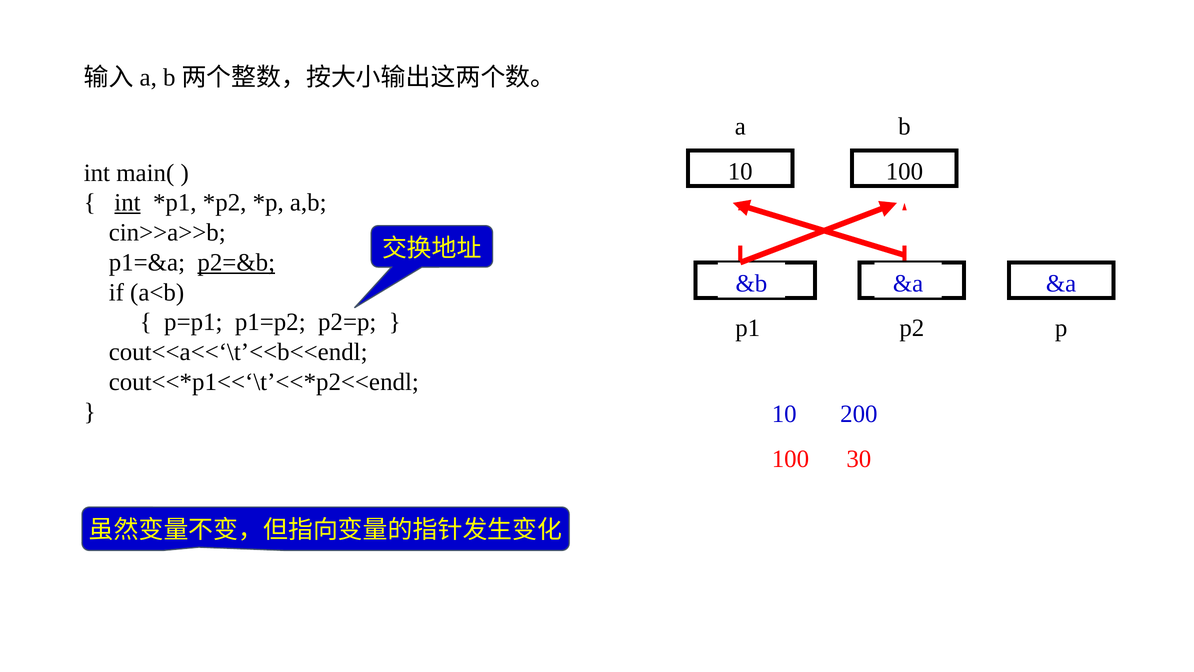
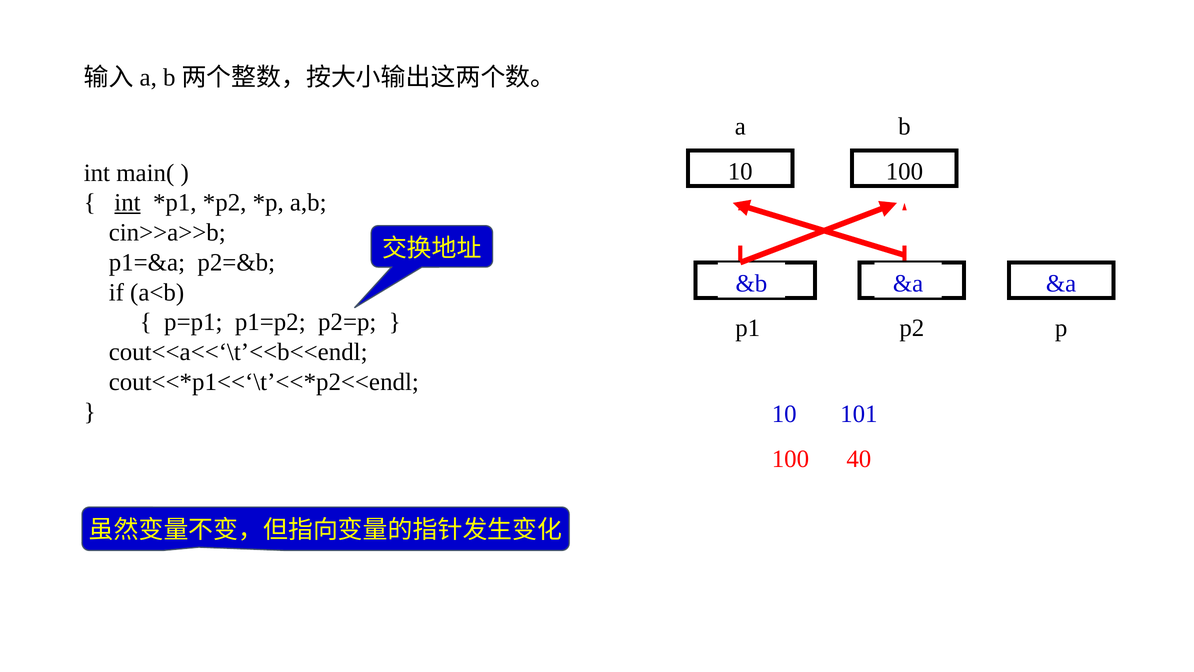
p2=&b underline: present -> none (236, 262)
200: 200 -> 101 (859, 414)
30: 30 -> 40 (859, 459)
